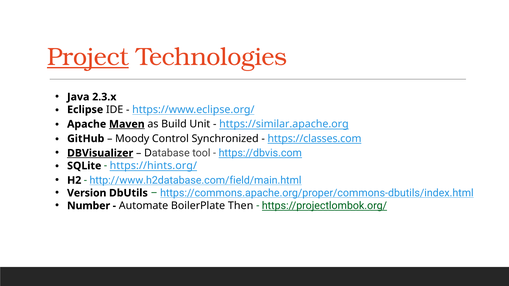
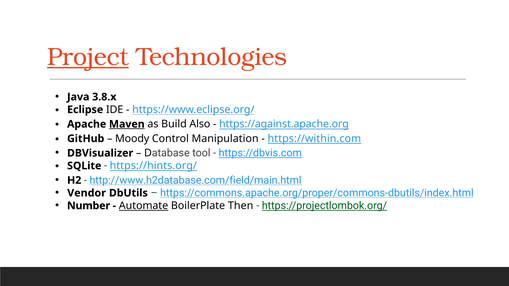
2.3.x: 2.3.x -> 3.8.x (104, 97)
Unit: Unit -> Also (200, 124)
https://similar.apache.org: https://similar.apache.org -> https://against.apache.org (284, 124)
Synchronized: Synchronized -> Manipulation (225, 139)
https://classes.com: https://classes.com -> https://within.com (314, 139)
DBVisualizer underline: present -> none (100, 153)
Version: Version -> Vendor (87, 193)
Automate underline: none -> present (144, 206)
